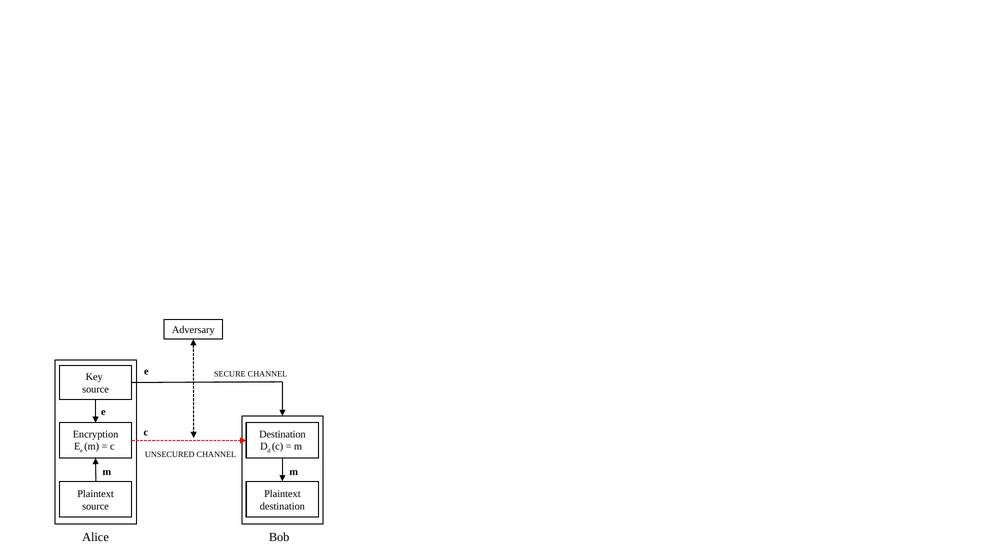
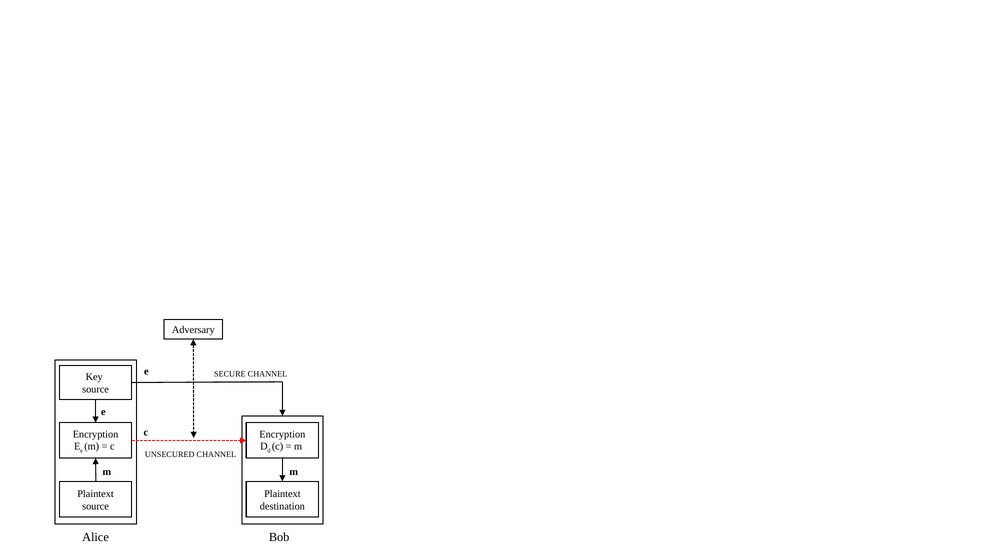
Destination: Destination -> Encryption (282, 434)
